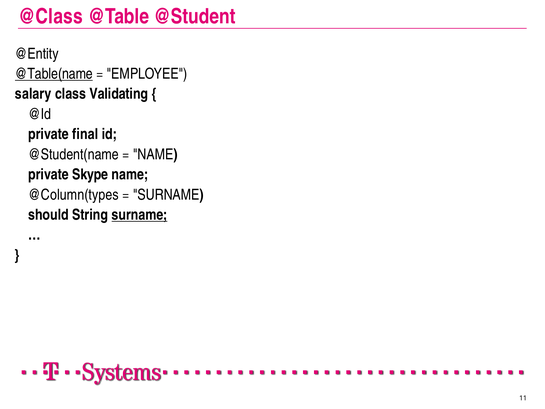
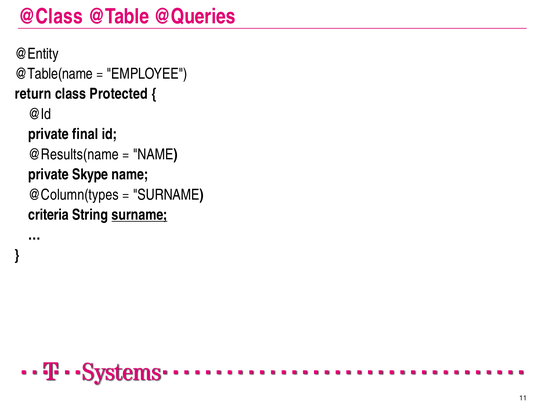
@Student: @Student -> @Queries (195, 17)
@Table(name underline: present -> none (54, 74)
salary: salary -> return (33, 94)
Validating: Validating -> Protected (119, 94)
@Student(name: @Student(name -> @Results(name (74, 154)
should: should -> criteria (49, 215)
